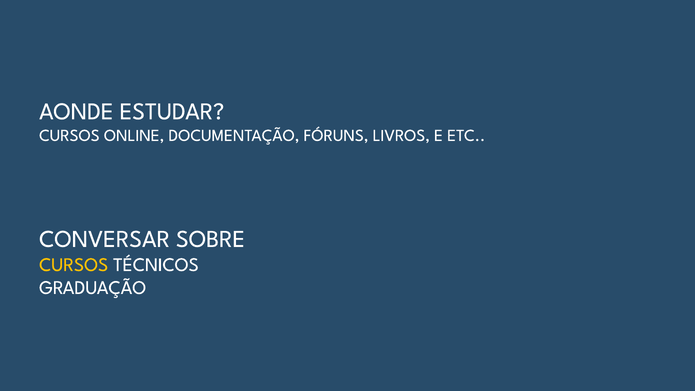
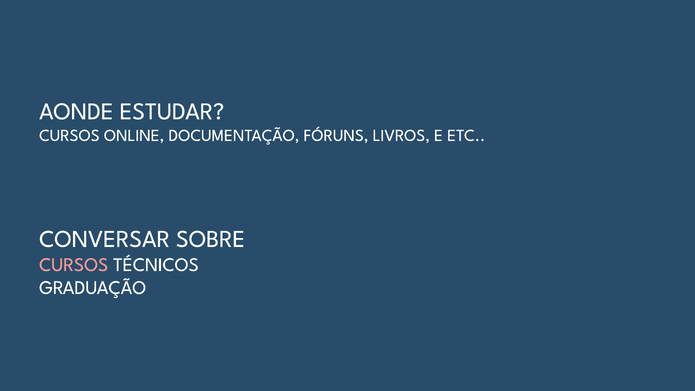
CURSOS colour: yellow -> pink (74, 265)
